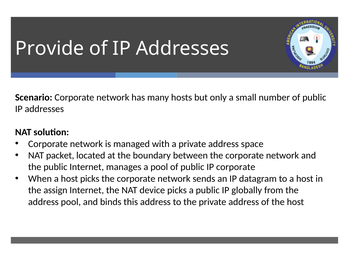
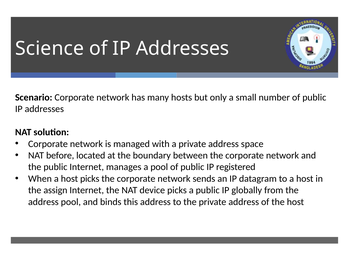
Provide: Provide -> Science (50, 49)
packet: packet -> before (60, 156)
IP corporate: corporate -> registered (236, 168)
